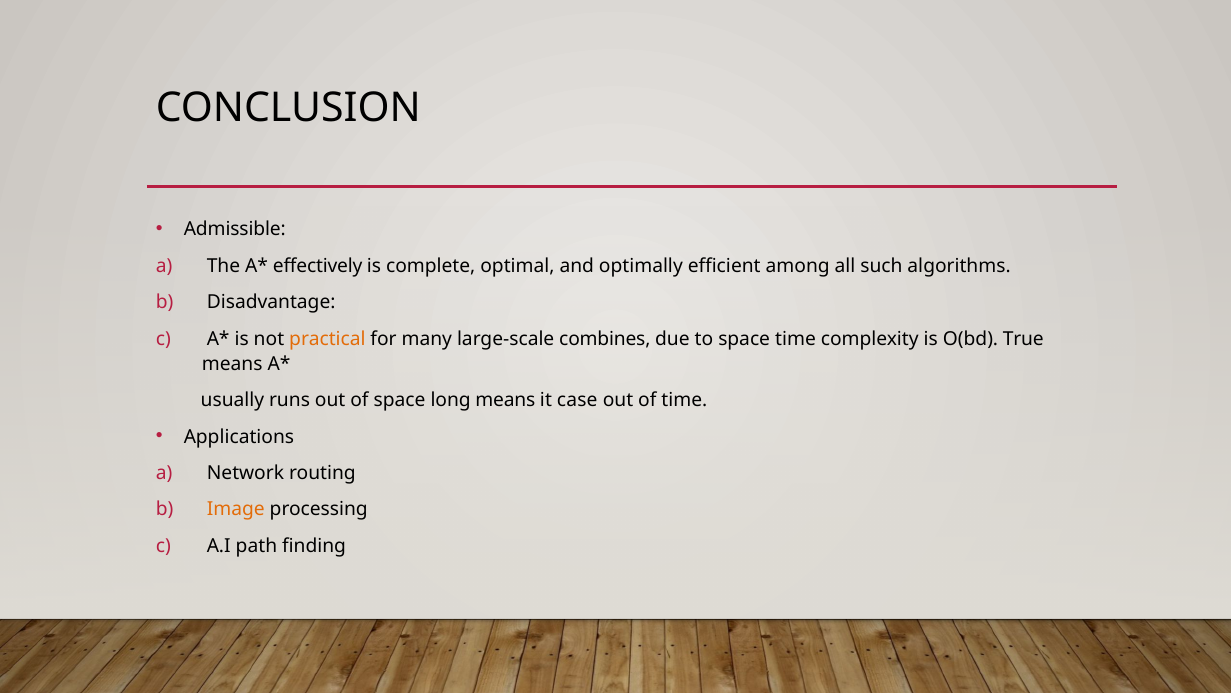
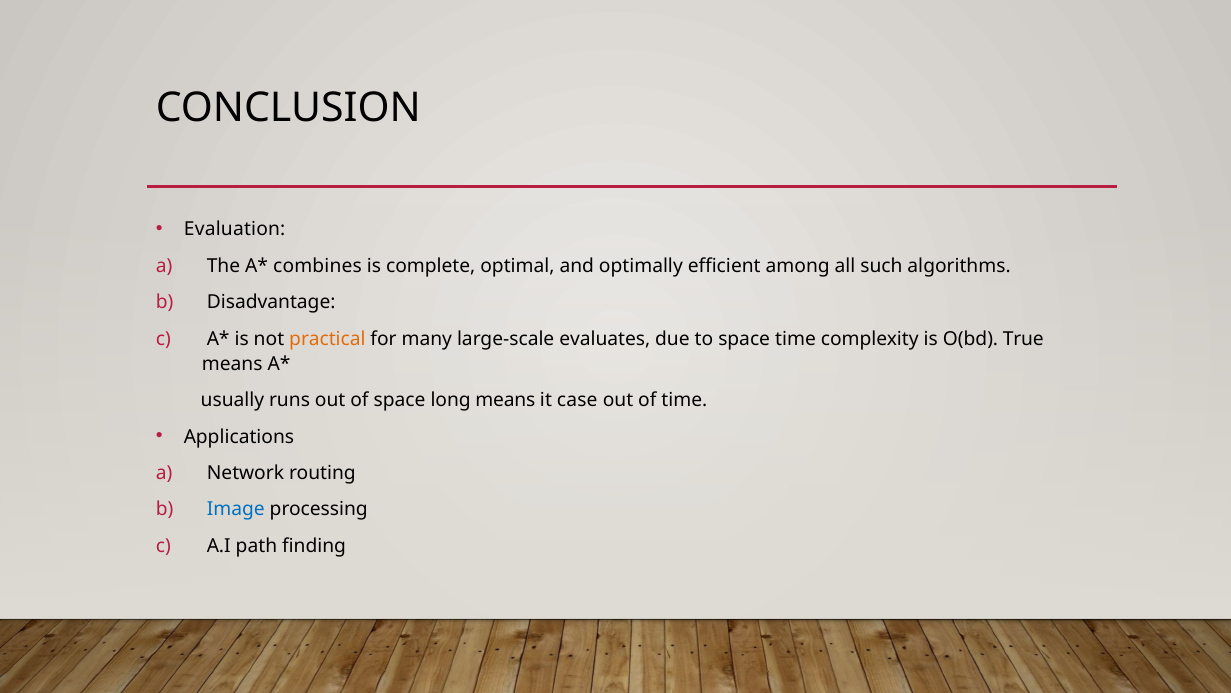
Admissible: Admissible -> Evaluation (235, 229)
effectively: effectively -> combines (317, 266)
combines: combines -> evaluates (605, 339)
Image colour: orange -> blue (236, 509)
